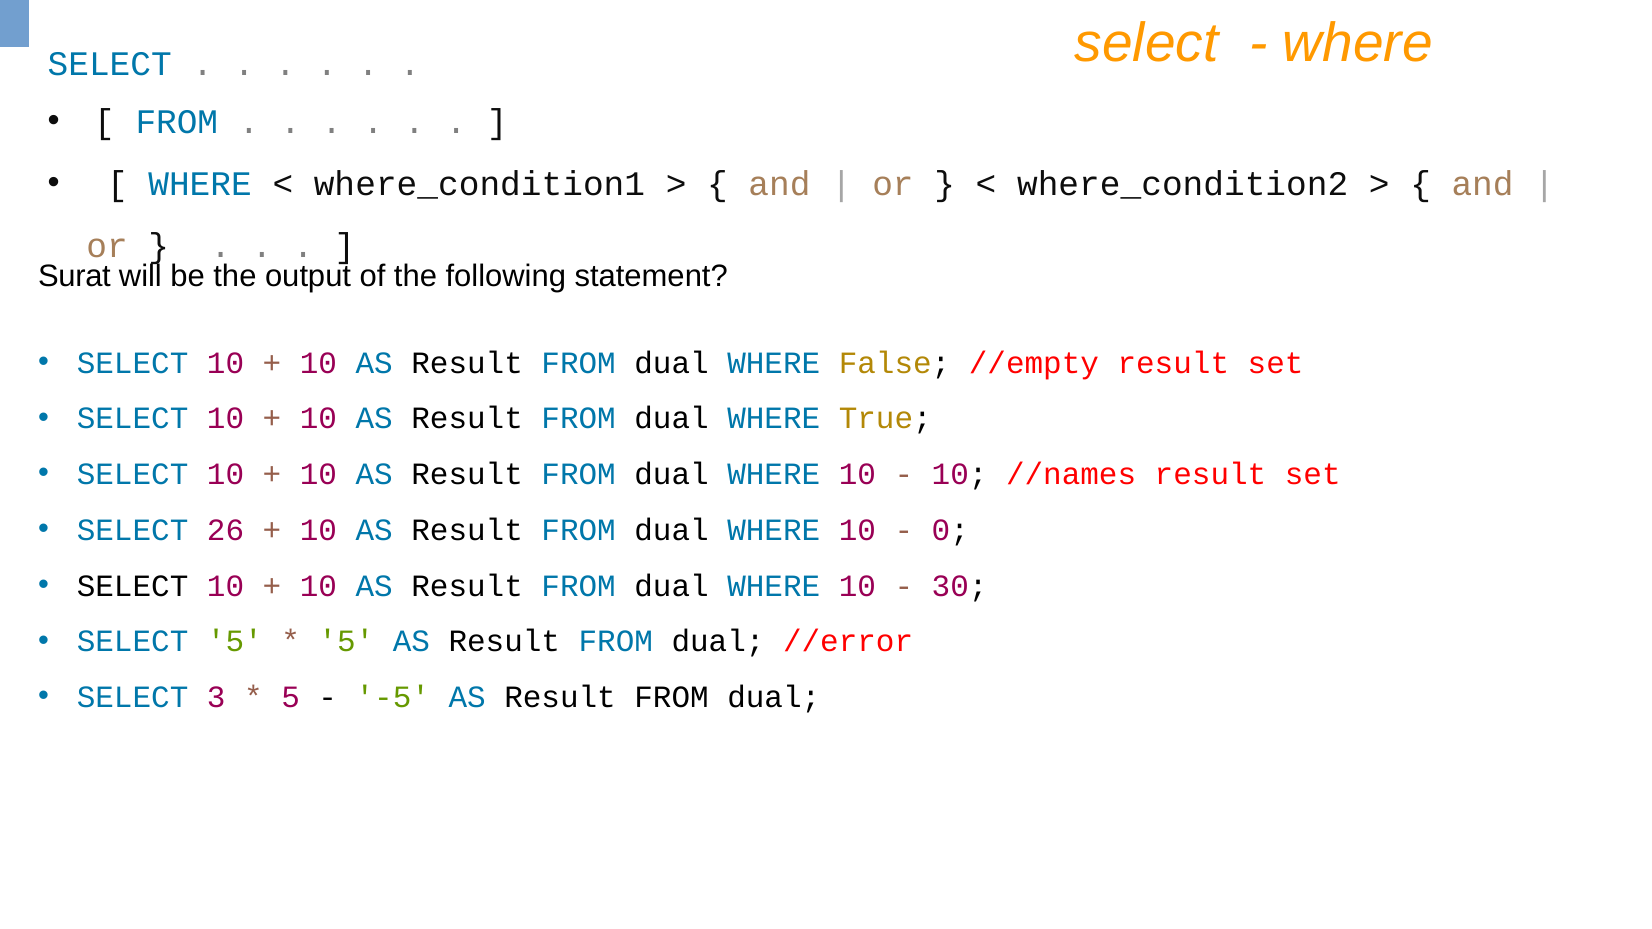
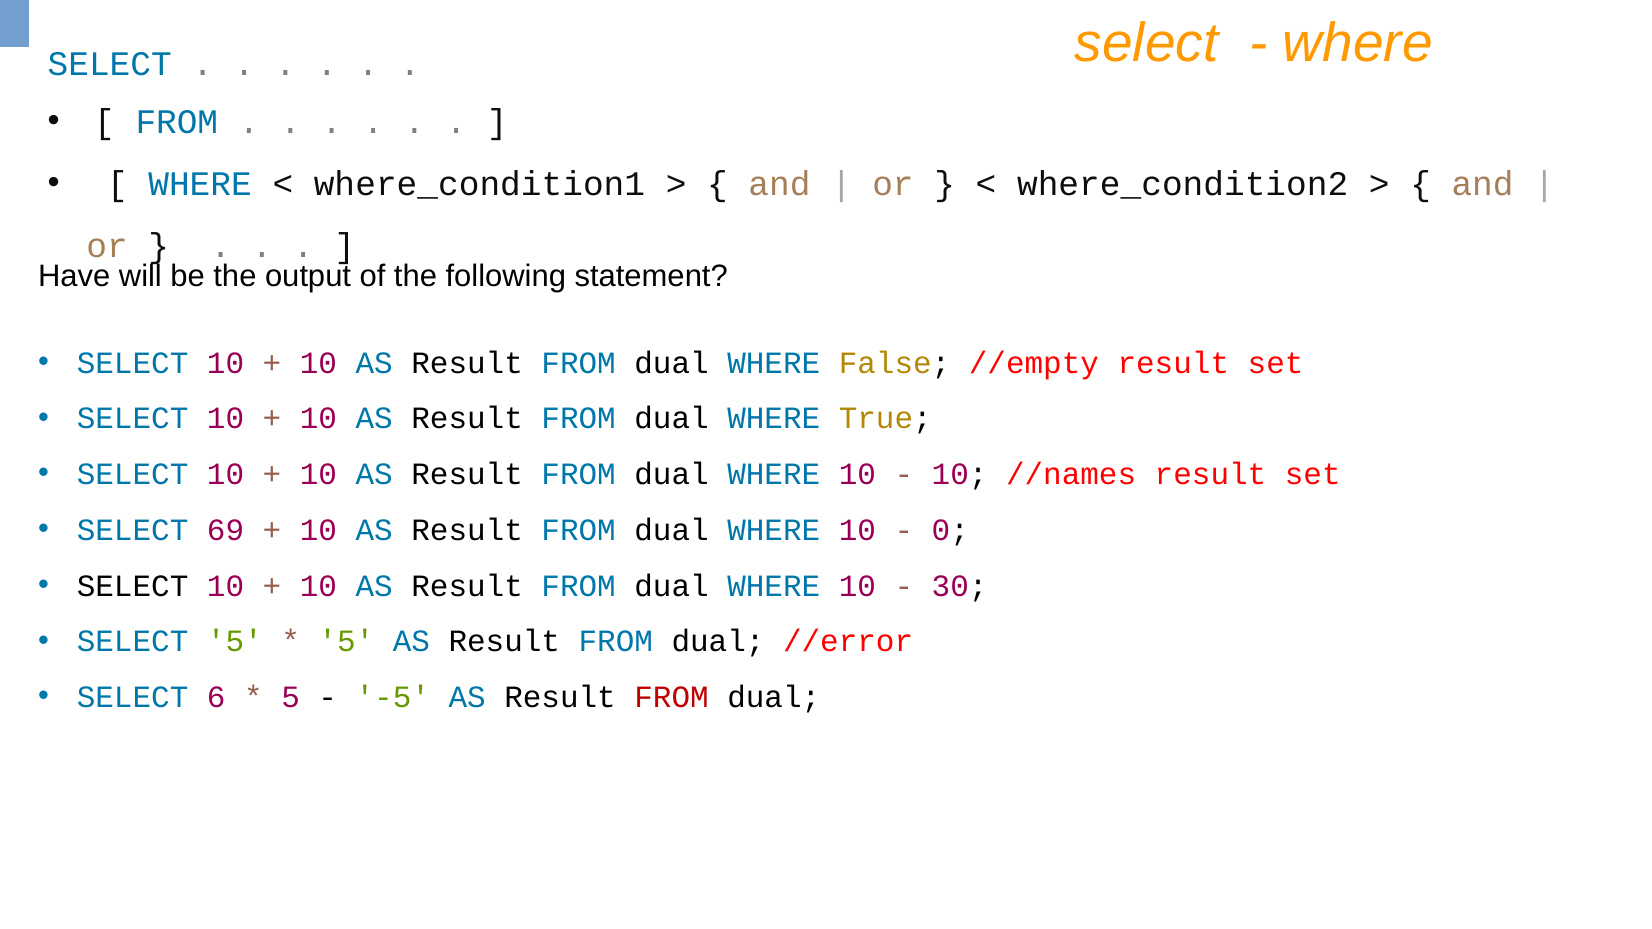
Surat: Surat -> Have (74, 276)
26: 26 -> 69 (226, 530)
3: 3 -> 6 (216, 697)
FROM colour: black -> red (672, 697)
